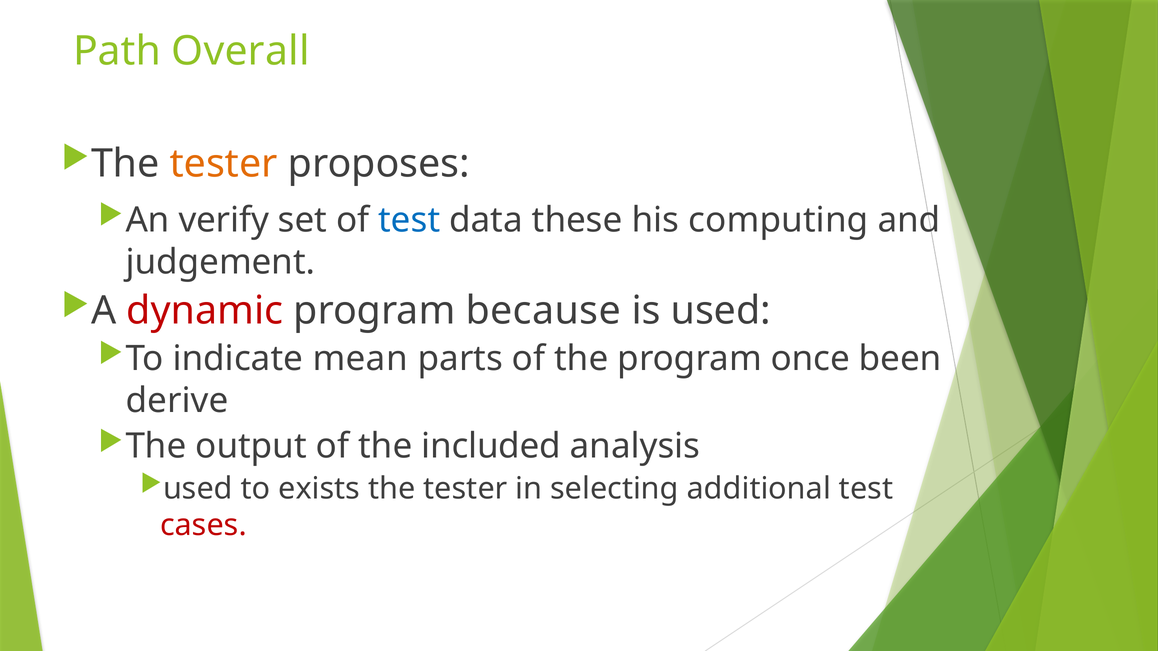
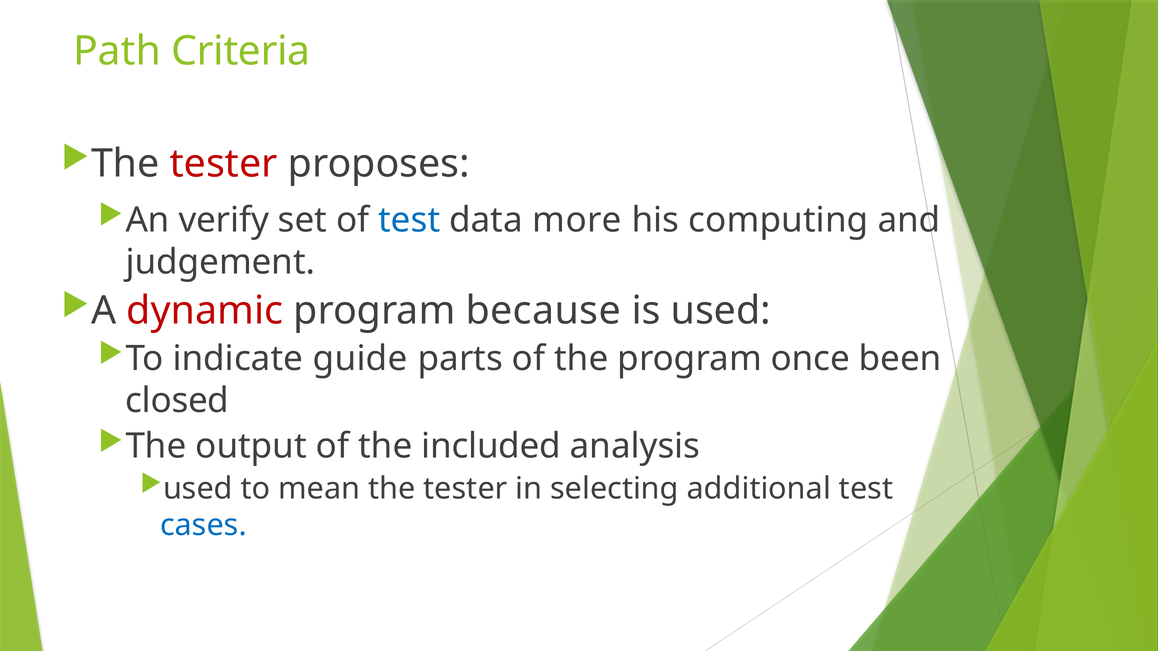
Overall: Overall -> Criteria (241, 51)
tester colour: orange -> red (224, 164)
these: these -> more (577, 220)
mean: mean -> guide (360, 359)
derive: derive -> closed (177, 401)
exists: exists -> mean (319, 489)
cases colour: red -> blue (203, 525)
